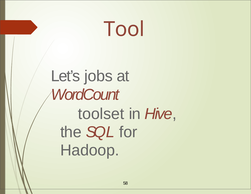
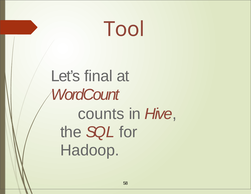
jobs: jobs -> final (98, 76)
toolset: toolset -> counts (101, 113)
